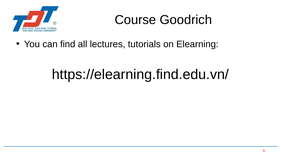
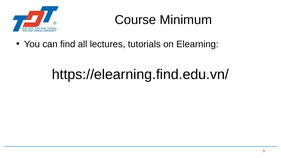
Goodrich: Goodrich -> Minimum (186, 20)
